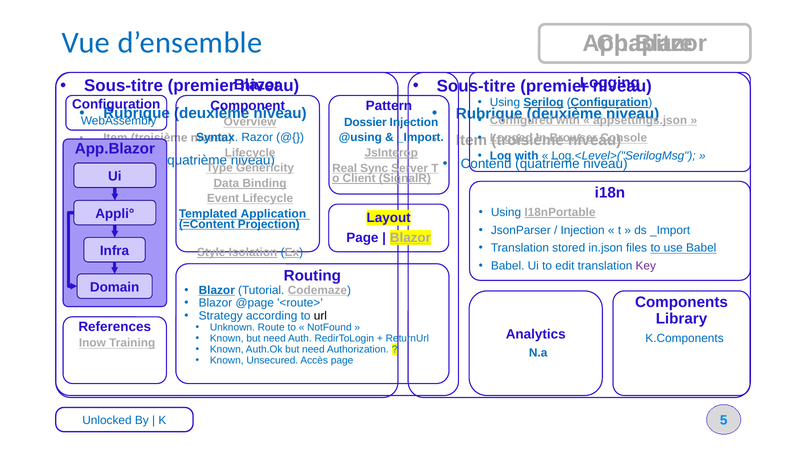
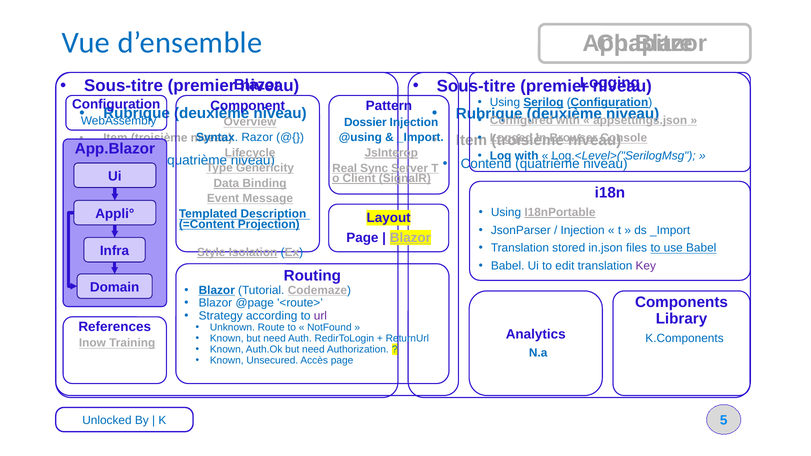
Event Lifecycle: Lifecycle -> Message (268, 199)
Application: Application -> Description (273, 214)
url colour: black -> purple (320, 316)
